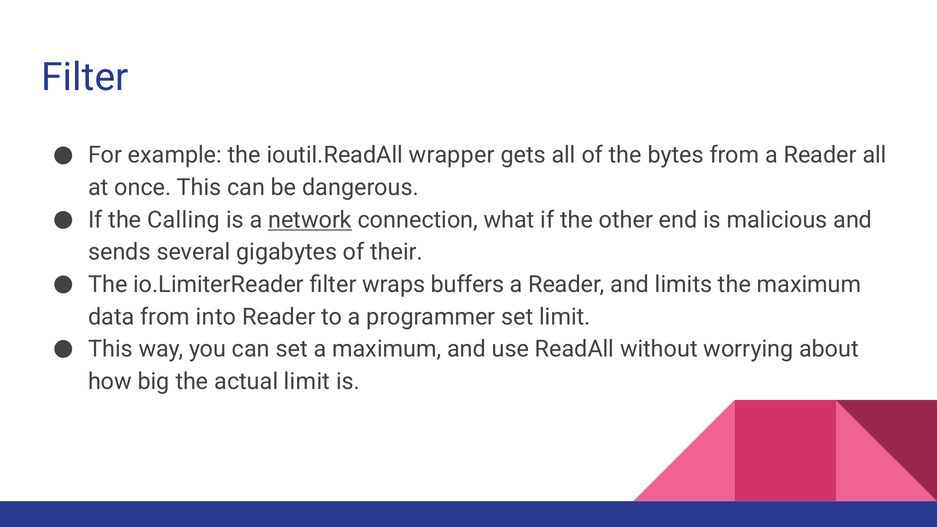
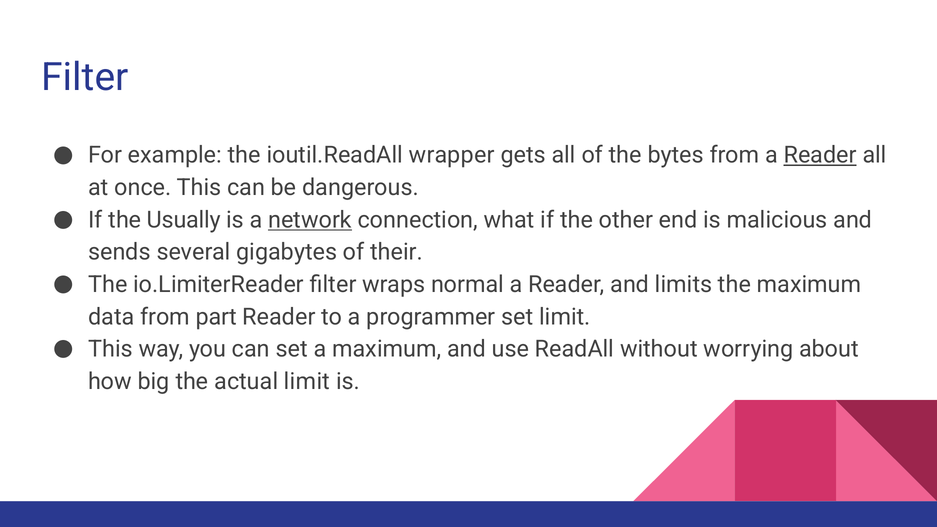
Reader underline: none -> present (820, 155)
Calling: Calling -> Usually (184, 220)
buffers: buffers -> normal (468, 285)
into: into -> part (216, 317)
